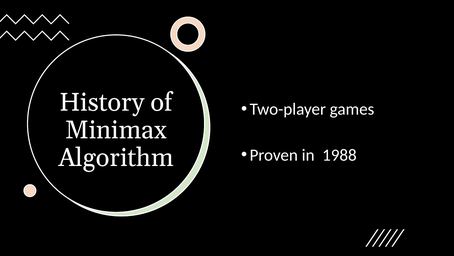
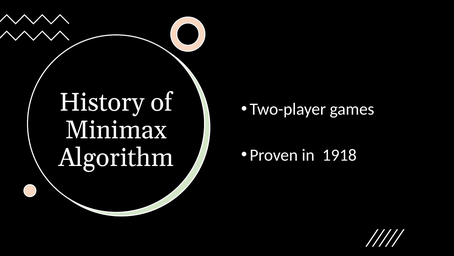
1988: 1988 -> 1918 (339, 155)
